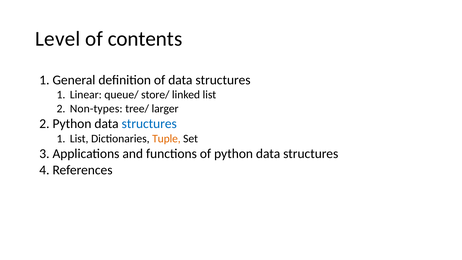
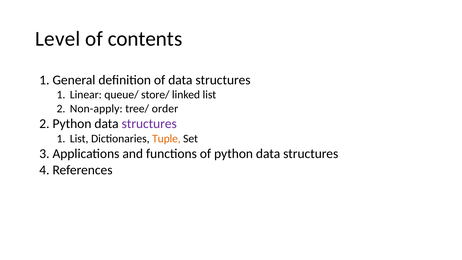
Non-types: Non-types -> Non-apply (96, 109)
larger: larger -> order (165, 109)
structures colour: blue -> purple (149, 124)
